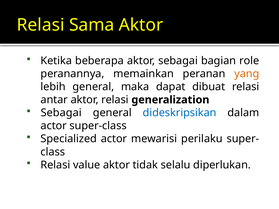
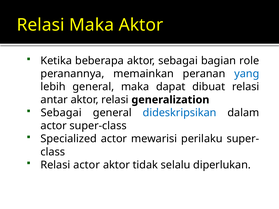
Relasi Sama: Sama -> Maka (92, 25)
yang colour: orange -> blue (247, 74)
Relasi value: value -> actor (87, 165)
